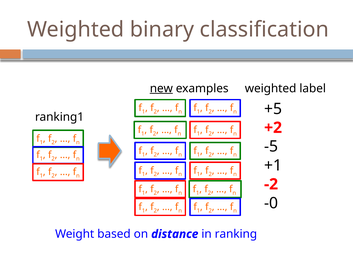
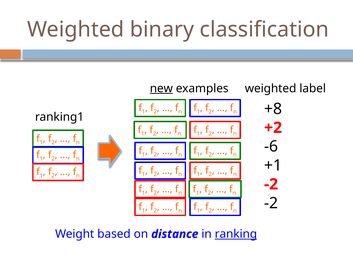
+5: +5 -> +8 (273, 109)
-5: -5 -> -6 (271, 146)
-0: -0 -> -2 (271, 203)
ranking underline: none -> present (236, 234)
